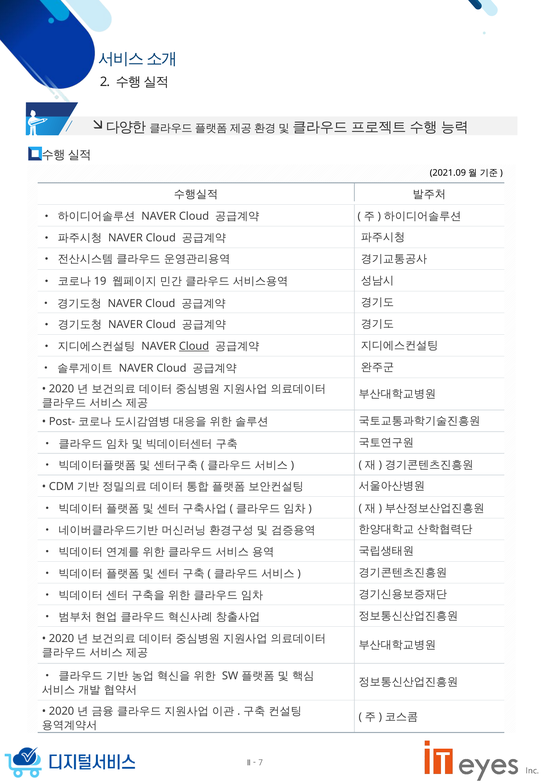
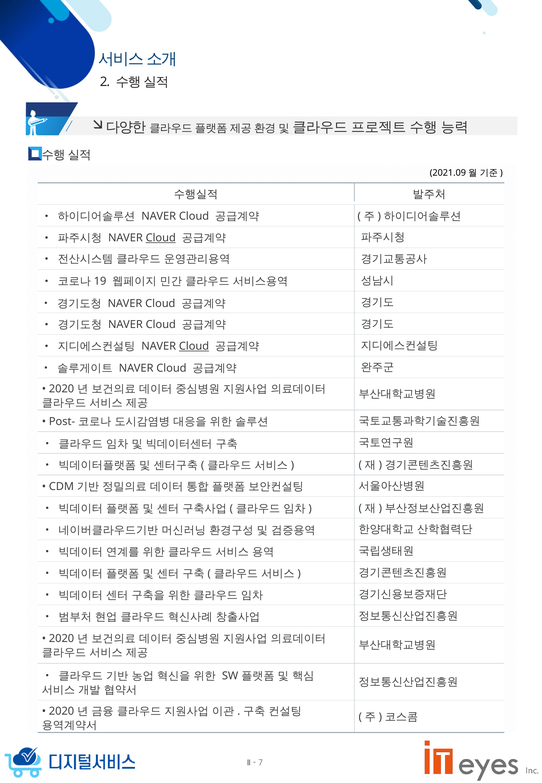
Cloud underline: none -> present (161, 238)
